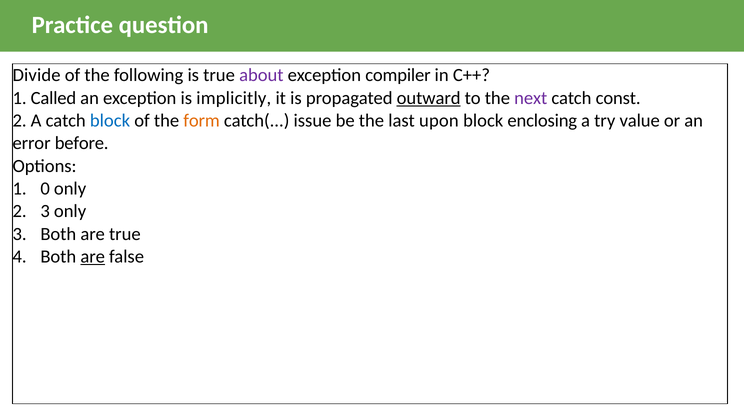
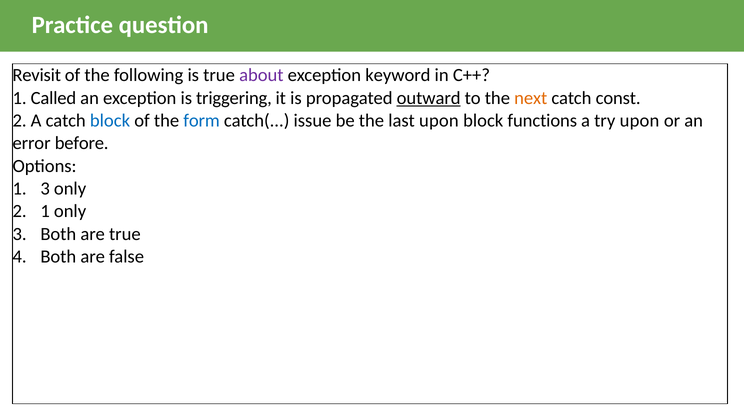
Divide: Divide -> Revisit (37, 75)
compiler: compiler -> keyword (398, 75)
implicitly: implicitly -> triggering (234, 98)
next colour: purple -> orange (531, 98)
form colour: orange -> blue (202, 121)
enclosing: enclosing -> functions (542, 121)
try value: value -> upon (640, 121)
1 0: 0 -> 3 (45, 189)
2 3: 3 -> 1 (45, 212)
are underline: present -> none (93, 257)
